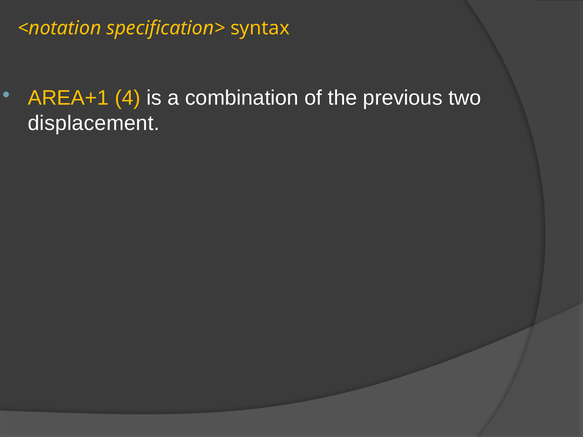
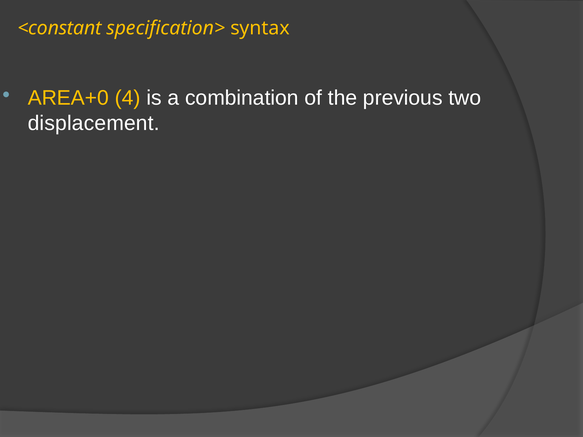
<notation: <notation -> <constant (59, 28)
AREA+1: AREA+1 -> AREA+0 (68, 98)
